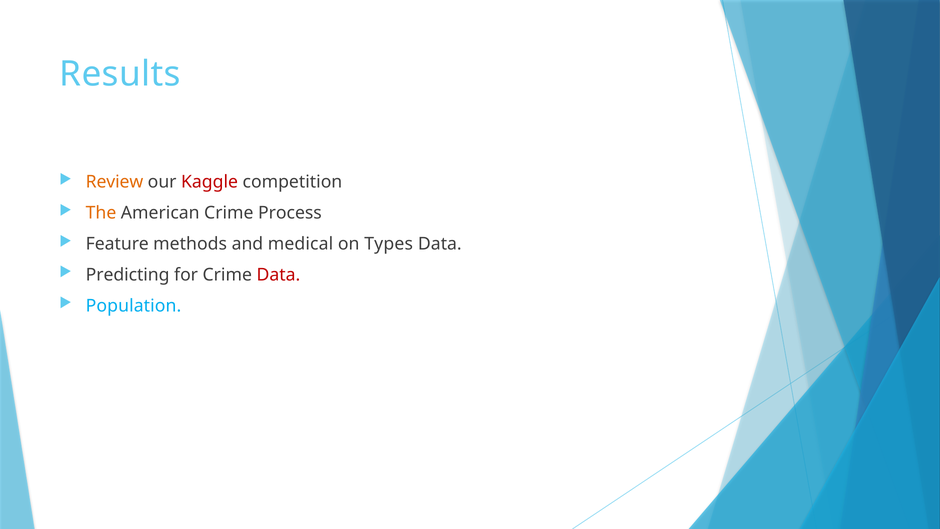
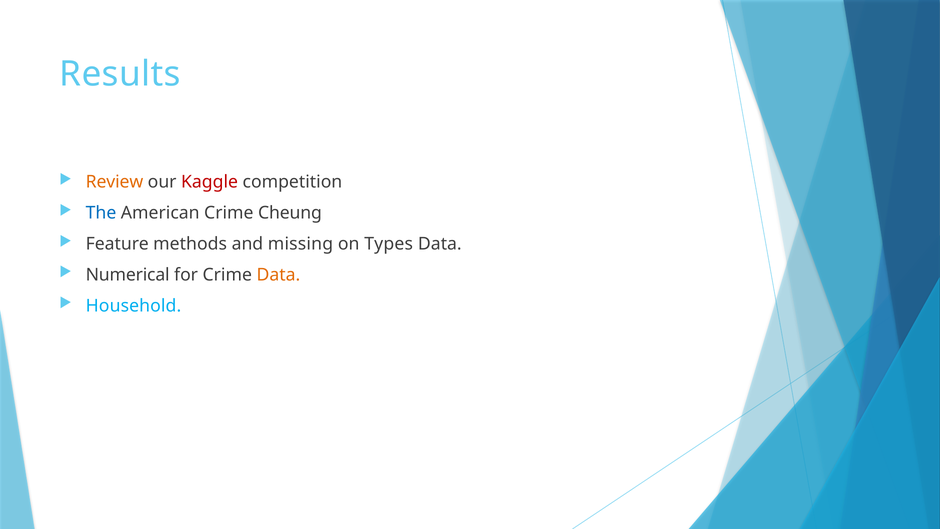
The colour: orange -> blue (101, 213)
Process: Process -> Cheung (290, 213)
medical: medical -> missing (300, 244)
Predicting: Predicting -> Numerical (128, 275)
Data colour: red -> orange (278, 275)
Population: Population -> Household (133, 306)
